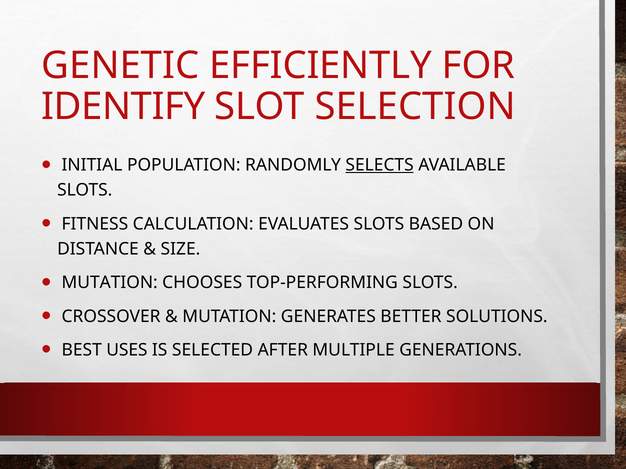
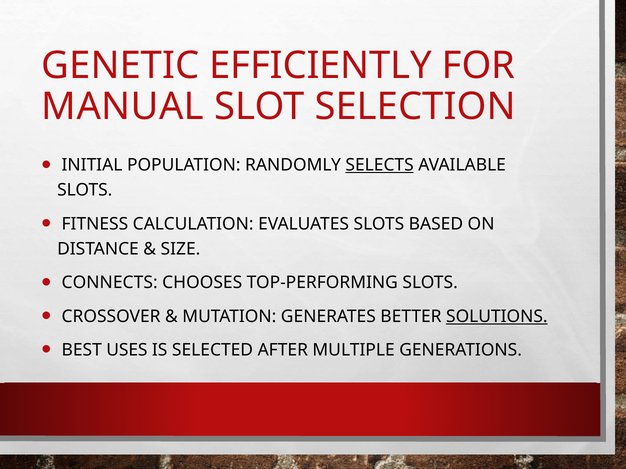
IDENTIFY: IDENTIFY -> MANUAL (123, 107)
MUTATION: MUTATION -> CONNECTS (110, 283)
SOLUTIONS underline: none -> present (497, 317)
